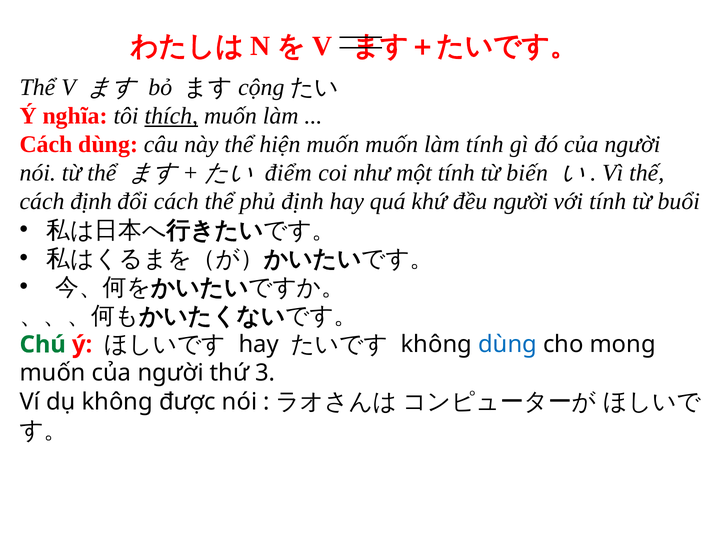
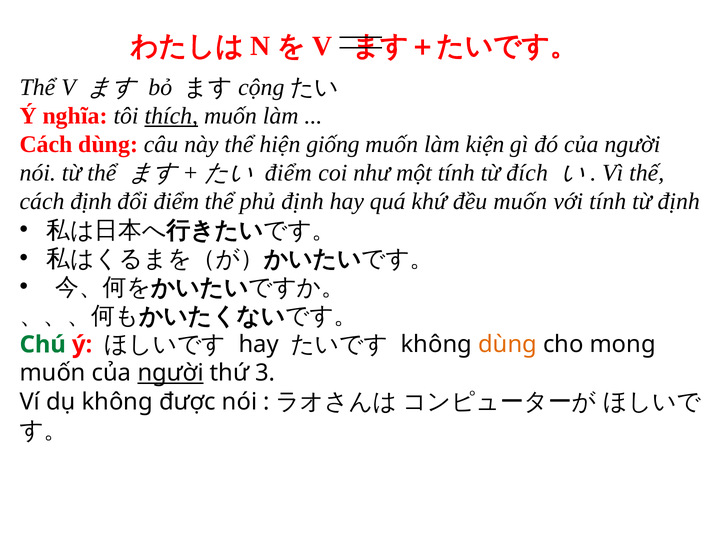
hiện muốn: muốn -> giống (333, 144)
làm tính: tính -> kiện (485, 144)
biến: biến -> đích (527, 173)
đổi cách: cách -> điểm (176, 201)
đều người: người -> muốn (520, 201)
từ buổi: buổi -> định (679, 201)
dùng colour: blue -> orange (508, 344)
người underline: none -> present (171, 373)
